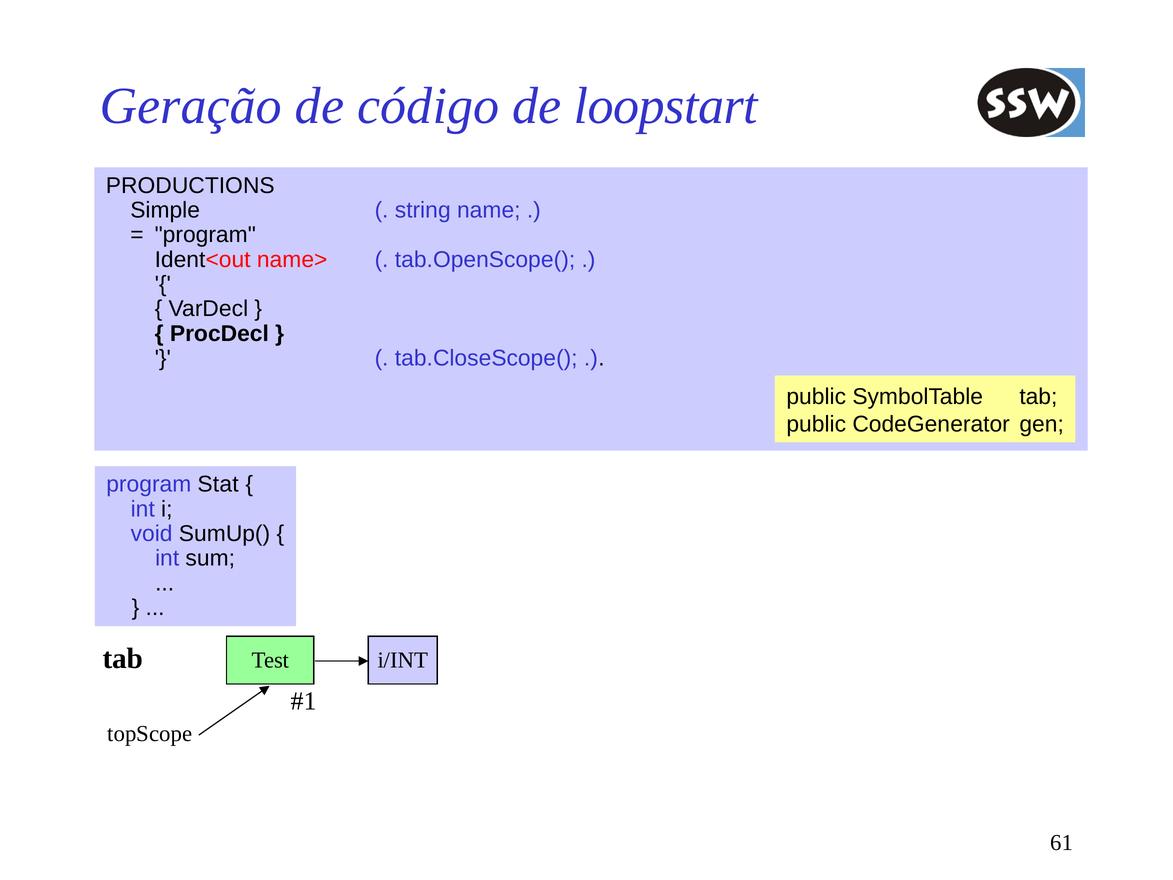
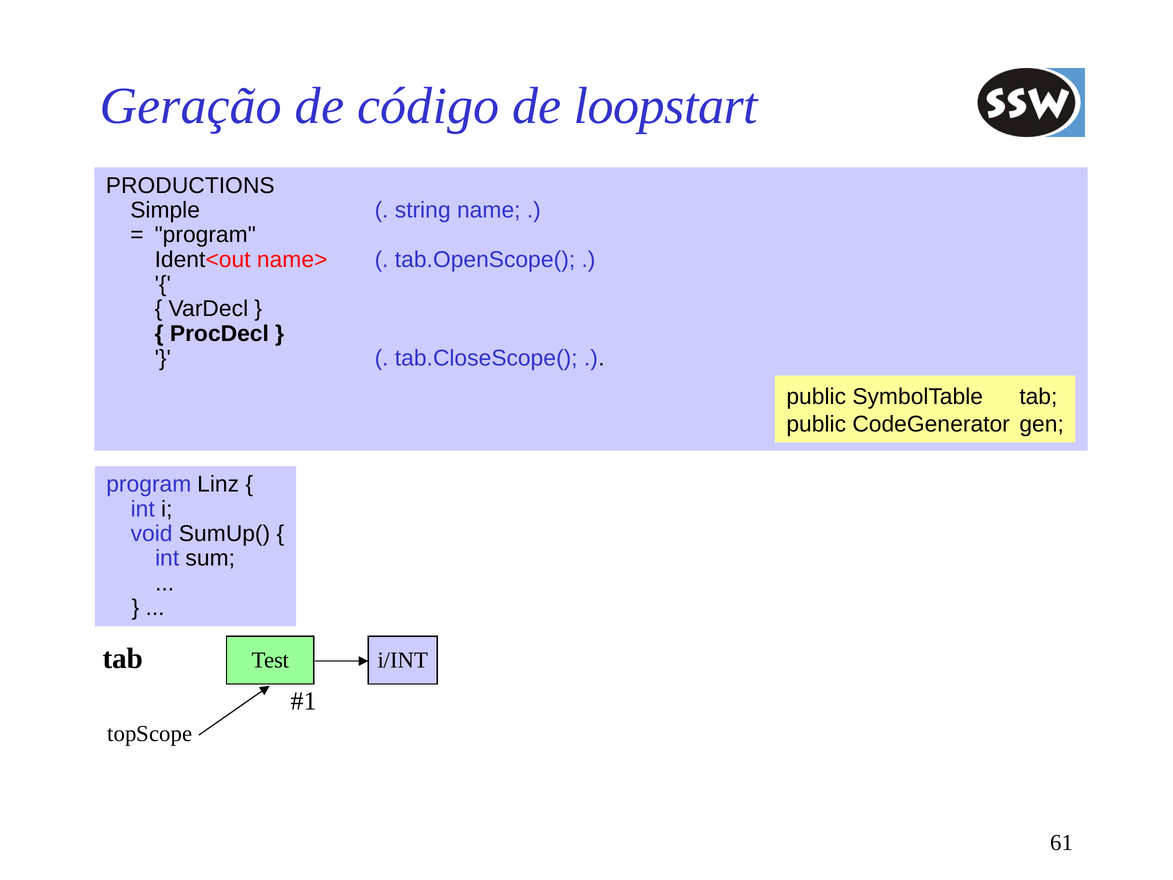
Stat: Stat -> Linz (218, 484)
